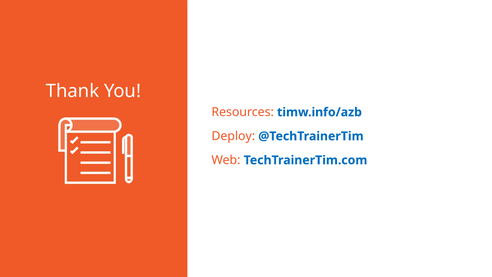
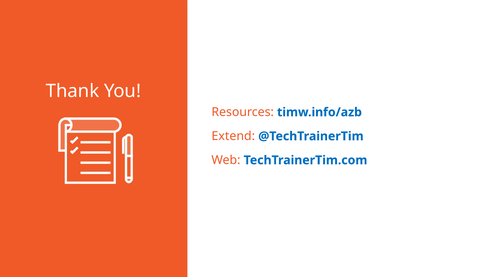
Deploy: Deploy -> Extend (233, 136)
